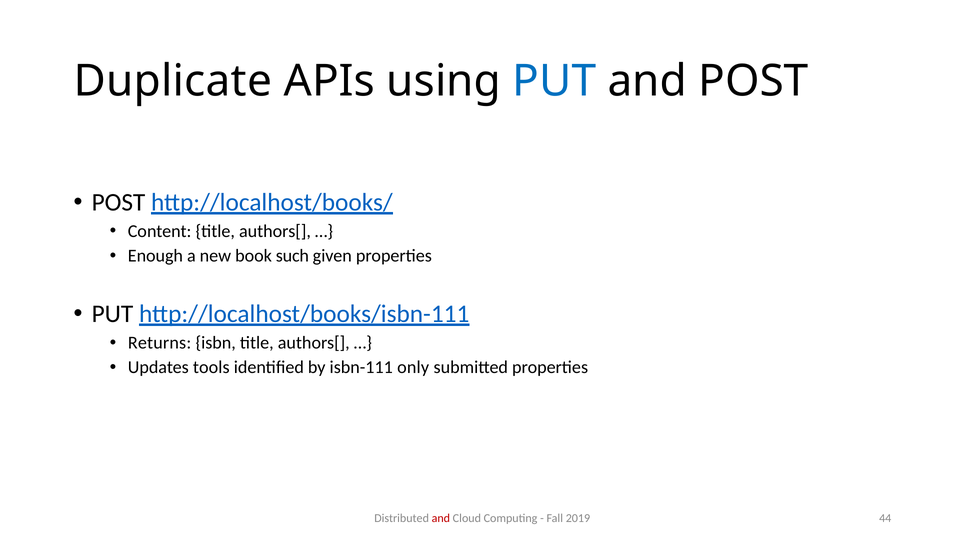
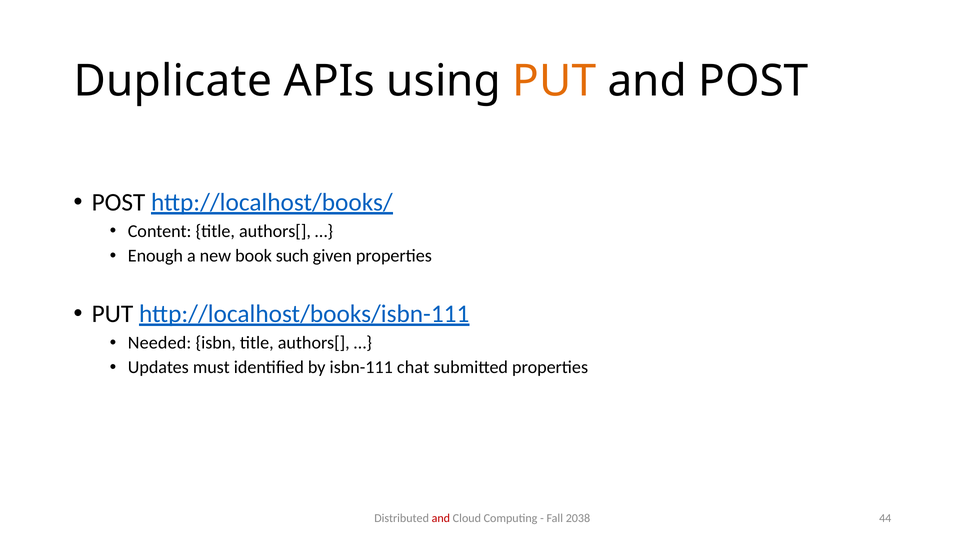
PUT colour: blue -> orange (554, 81)
Returns: Returns -> Needed (160, 343)
tools: tools -> must (211, 367)
only: only -> chat (413, 367)
2019: 2019 -> 2038 (578, 518)
